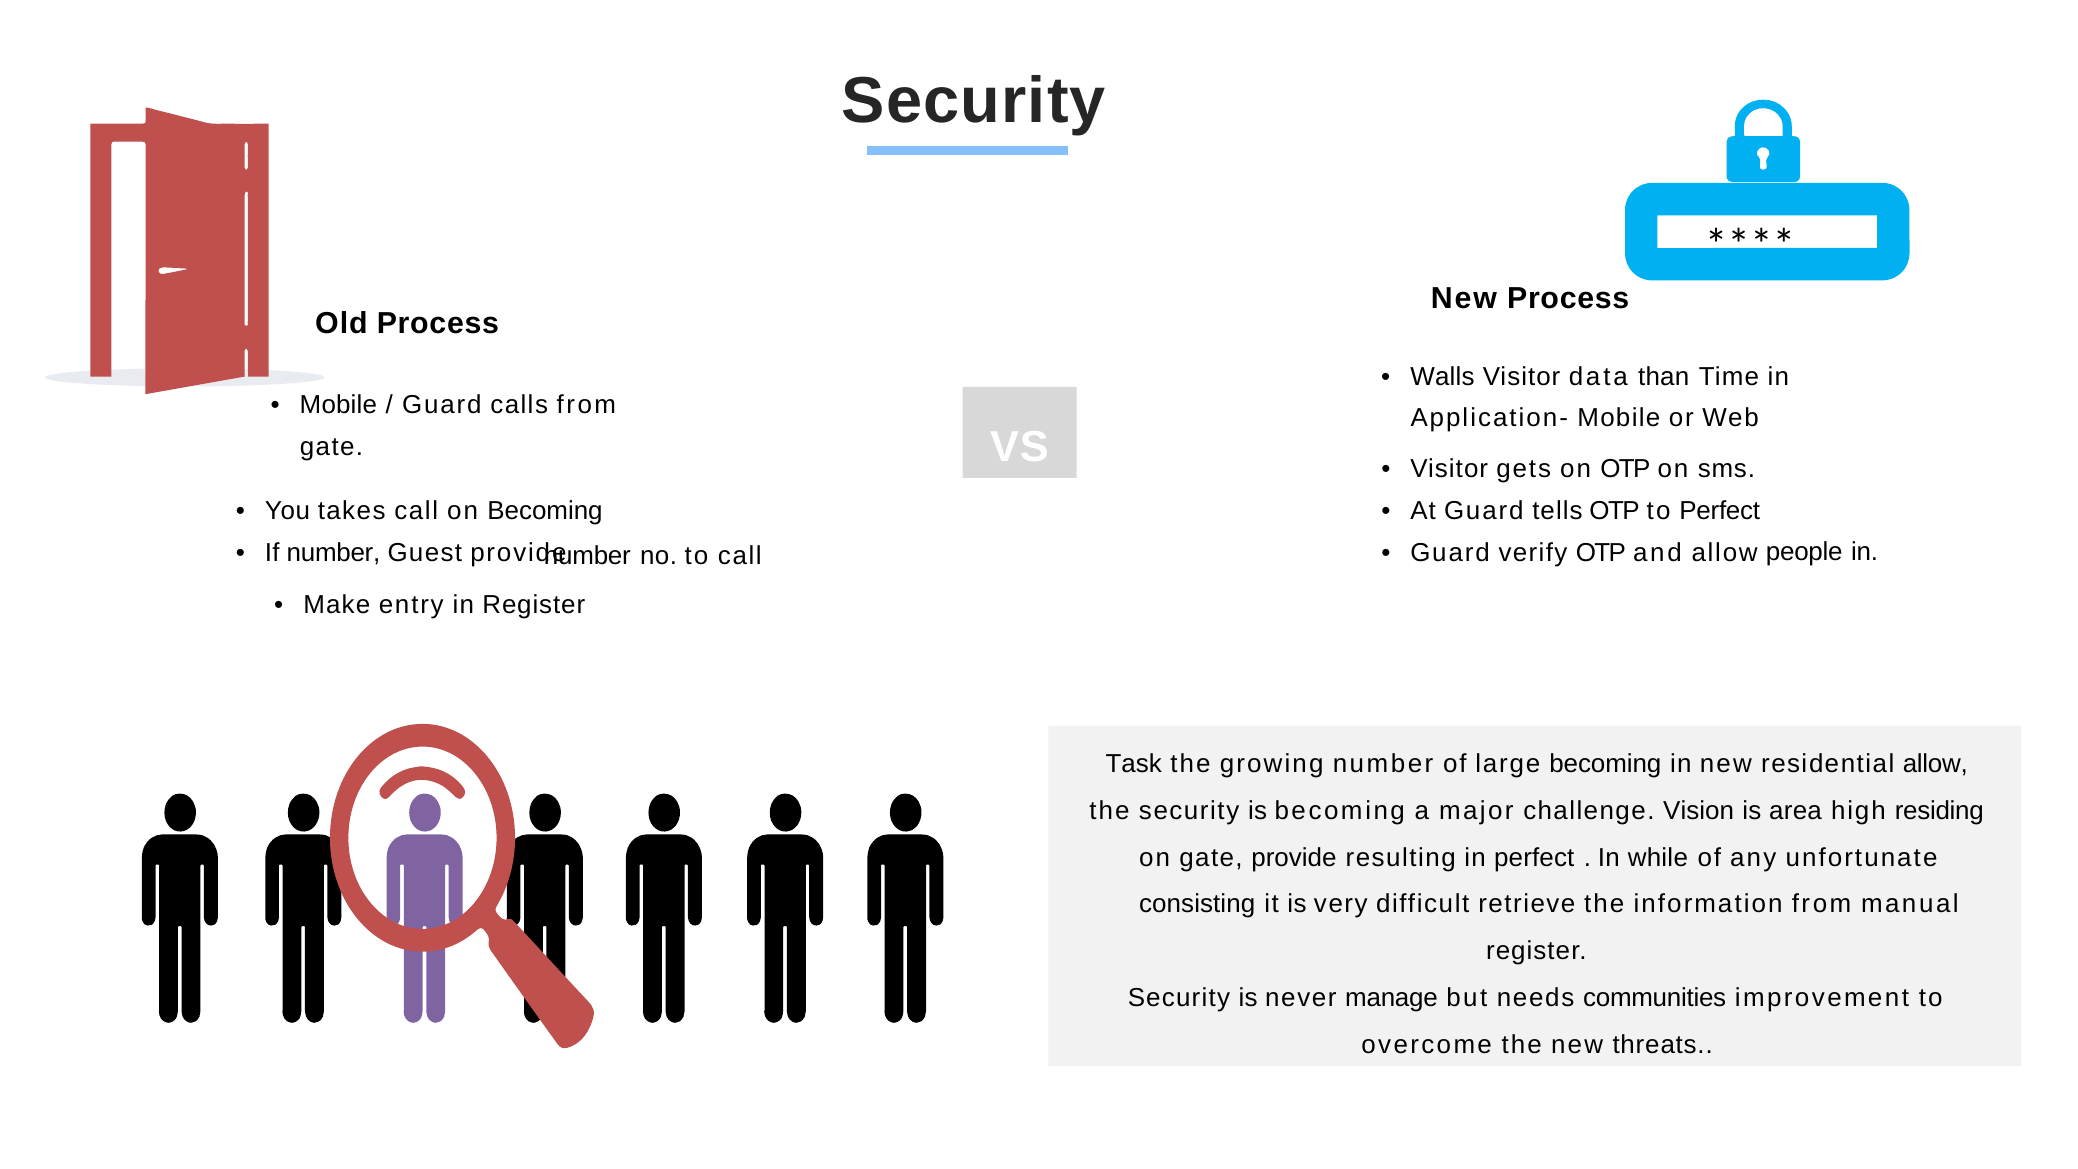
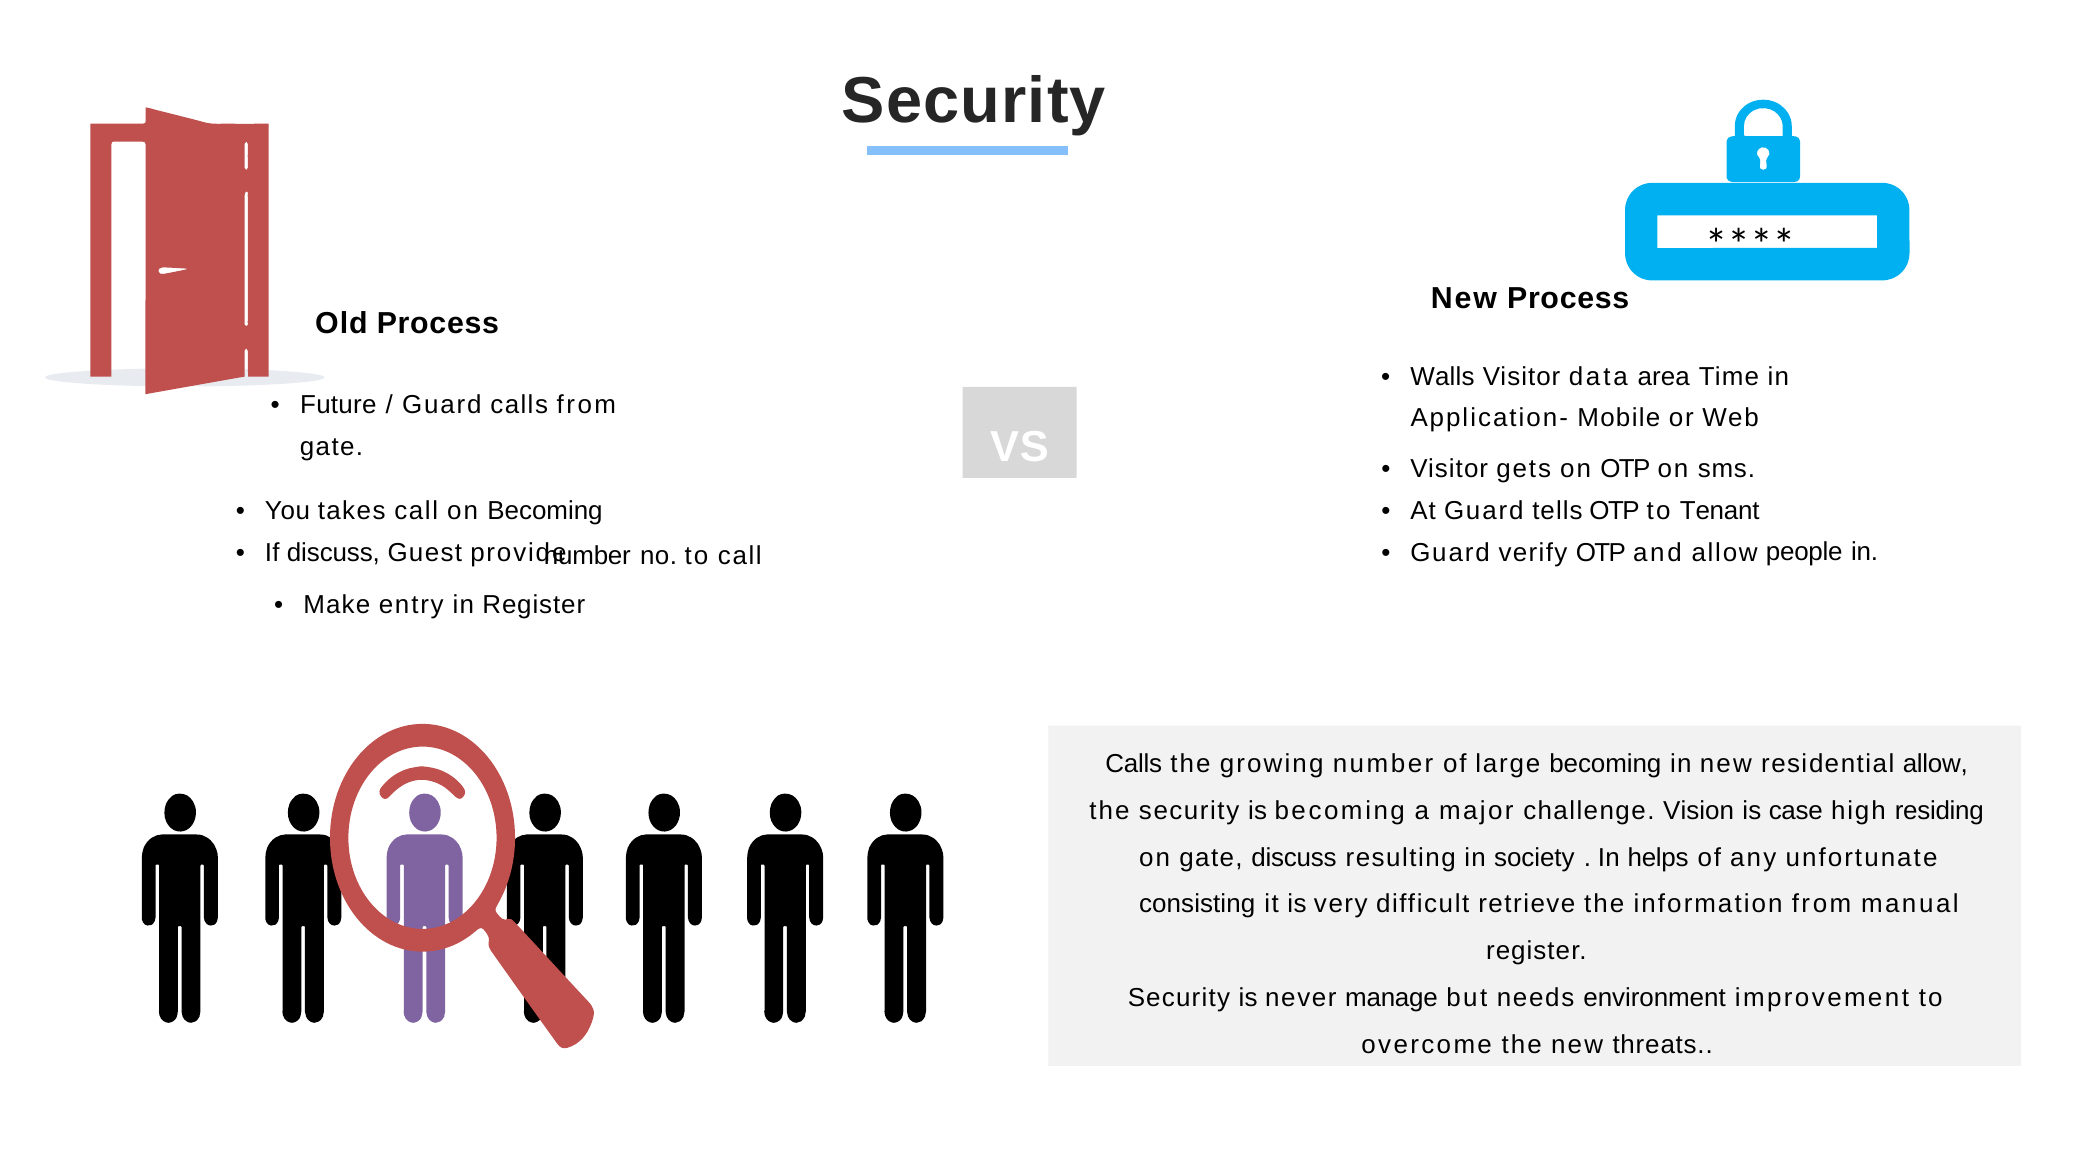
than: than -> area (1664, 377)
Mobile: Mobile -> Future (338, 405)
to Perfect: Perfect -> Tenant (1720, 511)
If number: number -> discuss (333, 553)
Task: Task -> Calls (1134, 764)
area: area -> case (1796, 811)
gate provide: provide -> discuss (1294, 858)
in perfect: perfect -> society (1534, 858)
while: while -> helps (1658, 858)
communities: communities -> environment (1655, 998)
